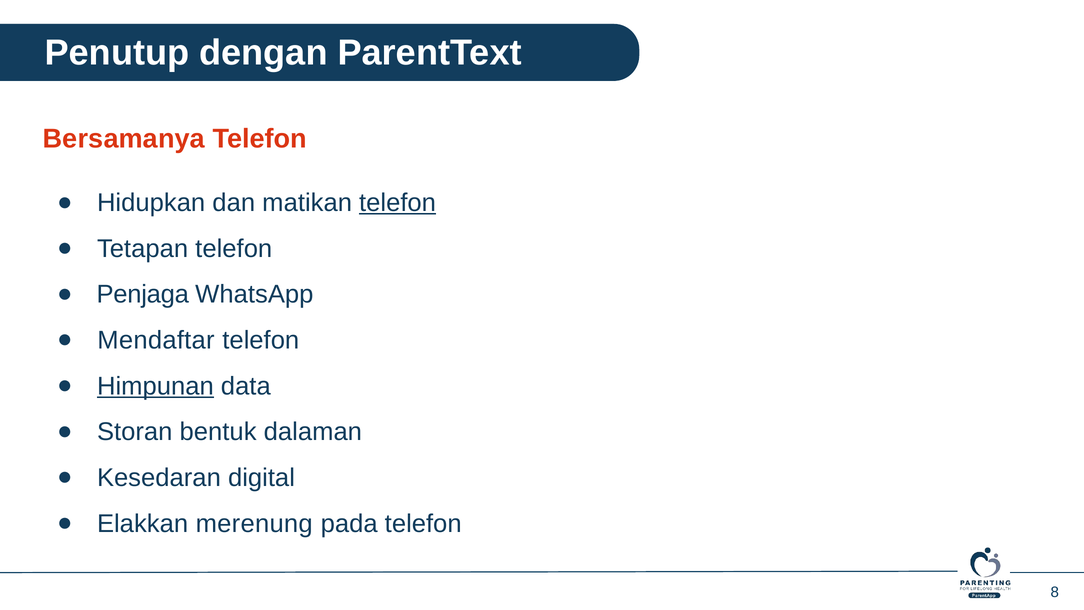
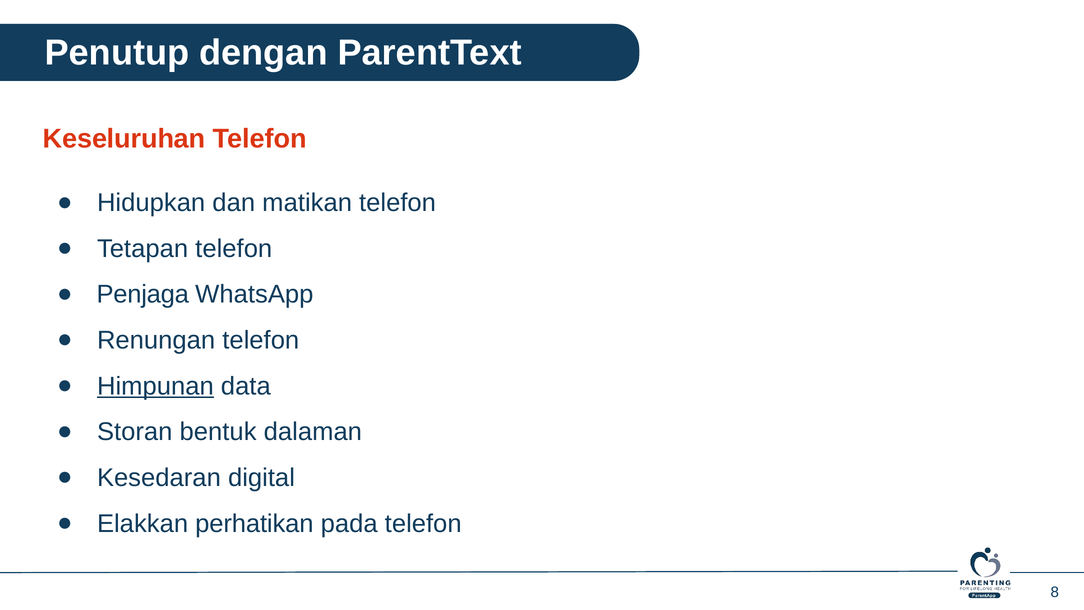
Bersamanya: Bersamanya -> Keseluruhan (124, 139)
telefon underline: present -> none (398, 203)
Mendaftar: Mendaftar -> Renungan (156, 340)
merenung: merenung -> perhatikan (254, 523)
